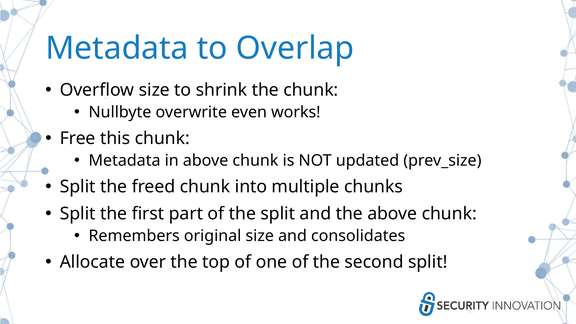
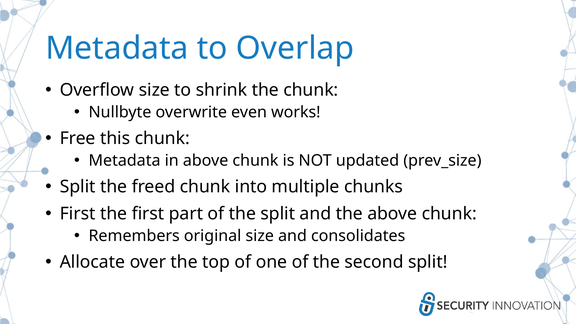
Split: Split -> First (78, 214)
